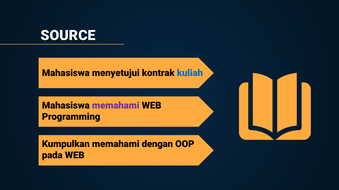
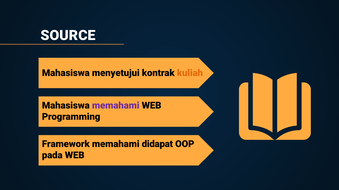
kuliah colour: blue -> orange (190, 73)
Kumpulkan: Kumpulkan -> Framework (66, 145)
dengan: dengan -> didapat (157, 145)
